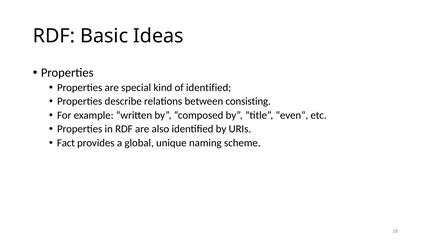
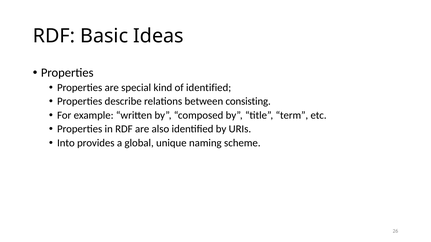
even: even -> term (292, 115)
Fact: Fact -> Into (66, 143)
